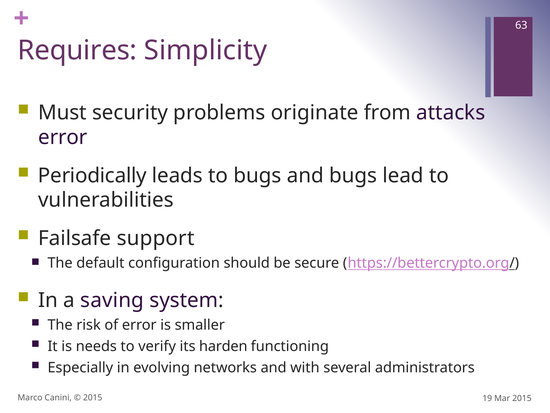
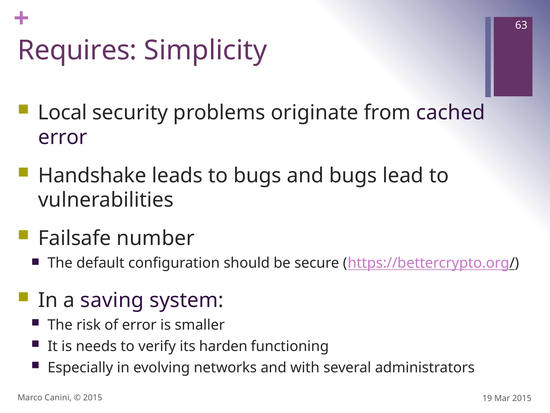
Must: Must -> Local (63, 113)
attacks: attacks -> cached (451, 113)
Periodically: Periodically -> Handshake (92, 175)
support: support -> number (156, 238)
